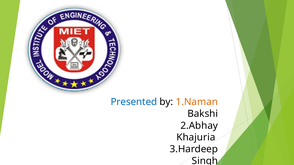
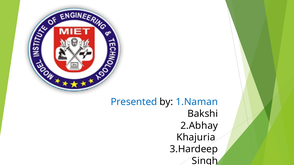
1.Naman colour: orange -> blue (197, 102)
